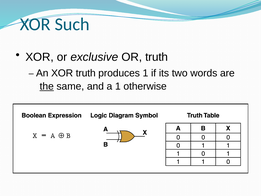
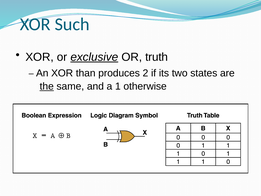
exclusive underline: none -> present (94, 57)
XOR truth: truth -> than (86, 73)
produces 1: 1 -> 2 (145, 73)
words: words -> states (204, 73)
